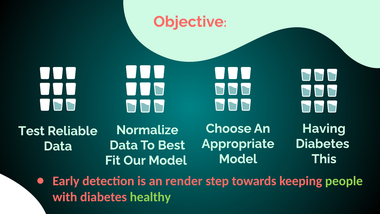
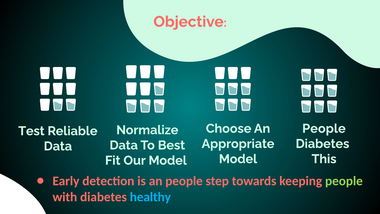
Having: Having -> People (324, 128)
an render: render -> people (184, 181)
healthy colour: light green -> light blue (150, 197)
